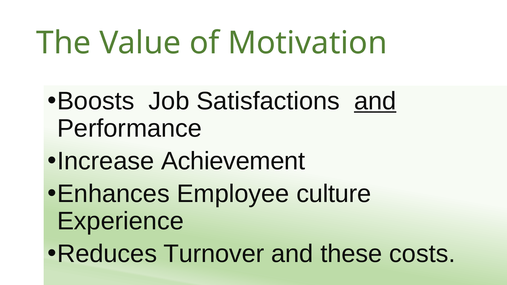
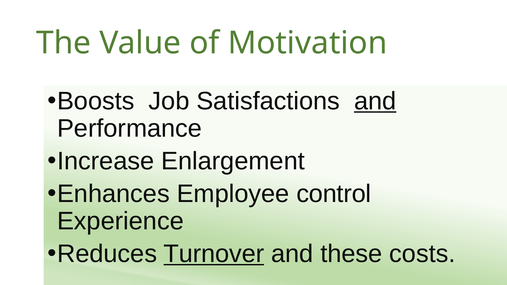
Achievement: Achievement -> Enlargement (233, 161)
culture: culture -> control (334, 194)
Turnover underline: none -> present (214, 254)
